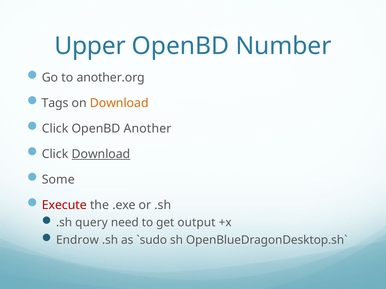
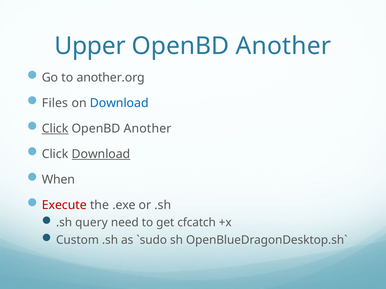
Number: Number -> Another (283, 46)
Tags: Tags -> Files (55, 103)
Download colour: orange -> blue (119, 103)
Click underline: none -> present (55, 129)
Some: Some -> When (58, 180)
output: output -> cfcatch (197, 223)
Endrow: Endrow -> Custom (77, 240)
